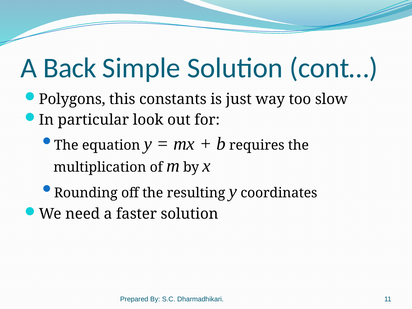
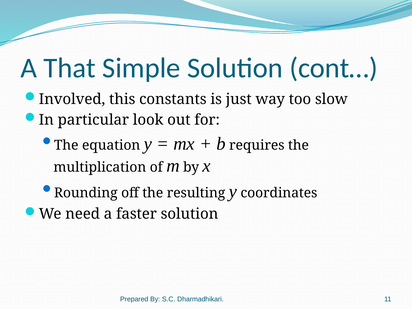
Back: Back -> That (70, 68)
Polygons: Polygons -> Involved (72, 99)
